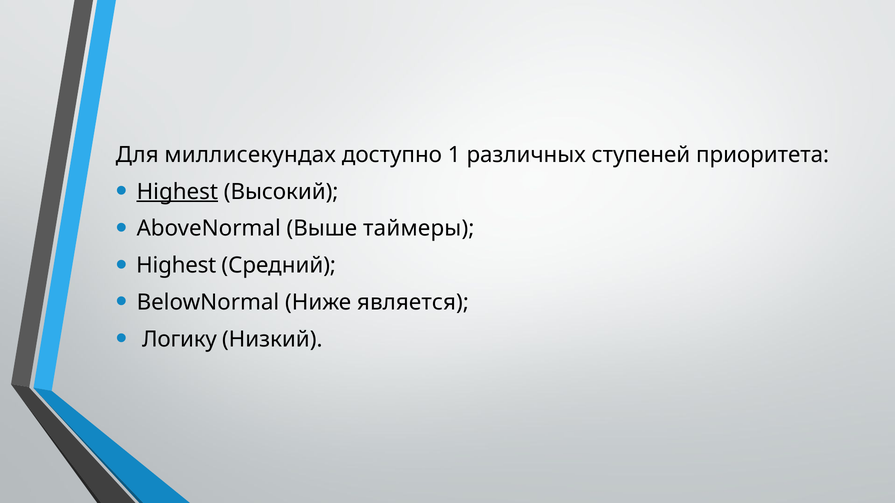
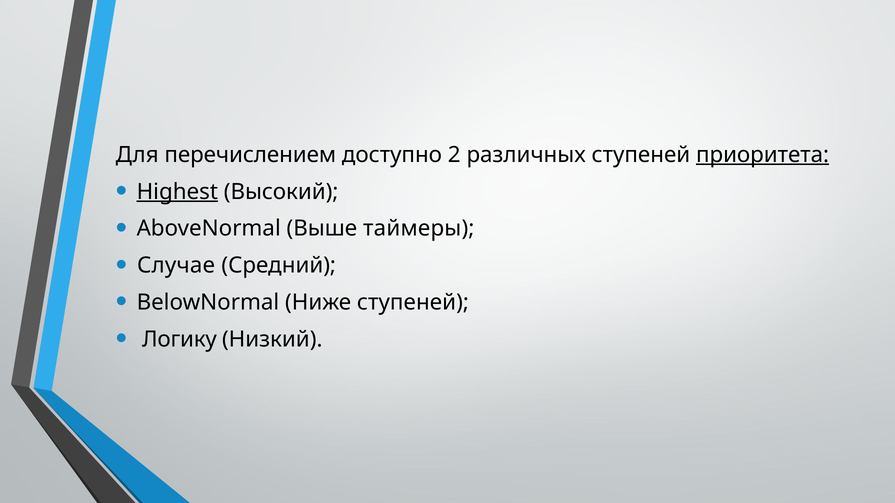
миллисекундах: миллисекундах -> перечислением (250, 155)
1: 1 -> 2 (454, 155)
приоритета underline: none -> present (763, 155)
Highest: Highest -> Случае (176, 266)
Ниже является: является -> ступеней (413, 303)
